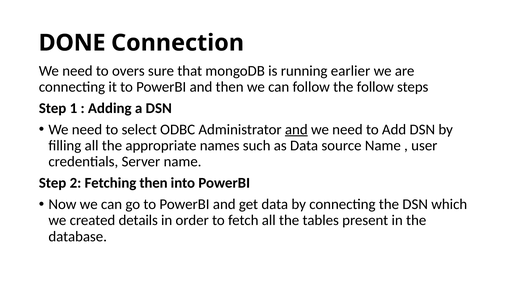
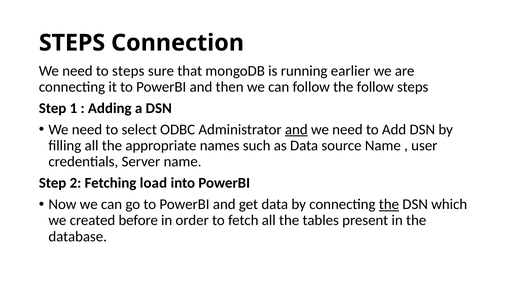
DONE: DONE -> STEPS (72, 43)
to overs: overs -> steps (128, 71)
Fetching then: then -> load (153, 183)
the underline: none -> present (389, 204)
details: details -> before (138, 220)
